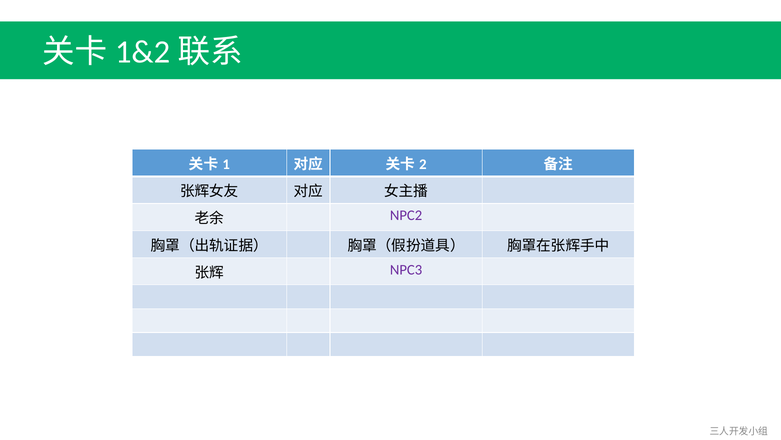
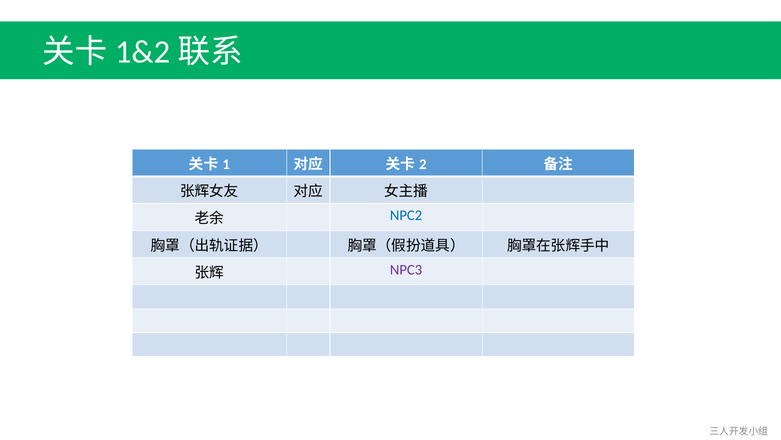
NPC2 colour: purple -> blue (406, 215)
